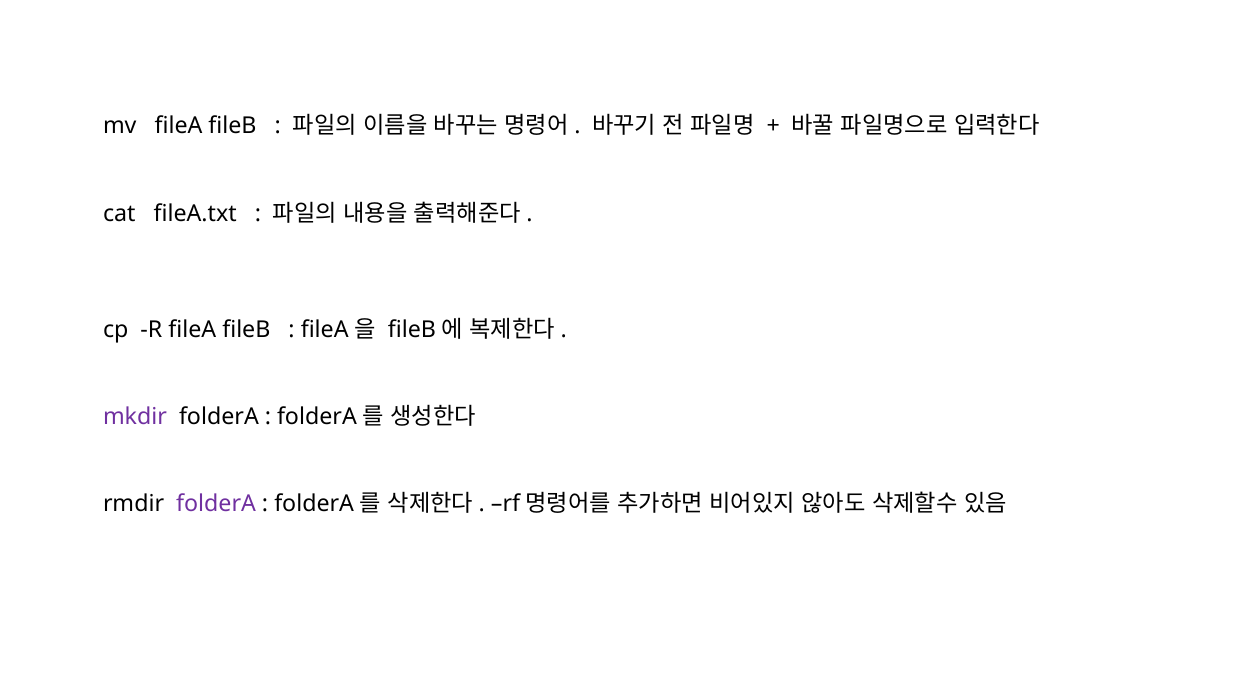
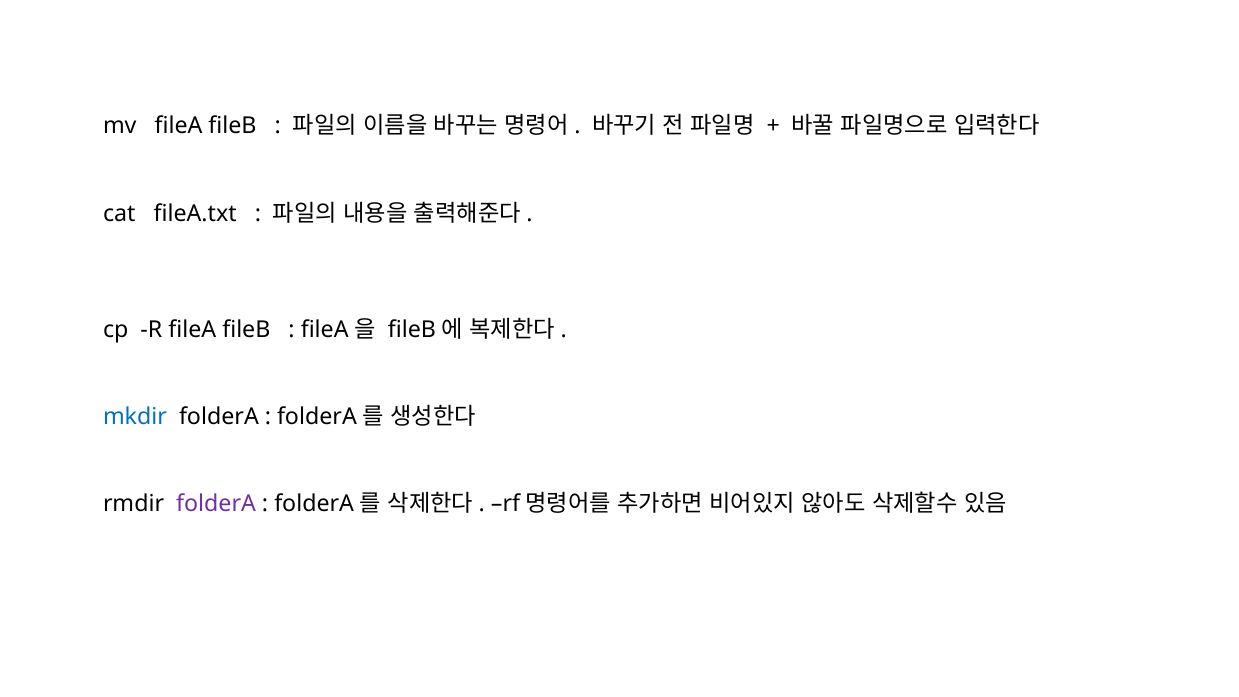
mkdir colour: purple -> blue (135, 416)
